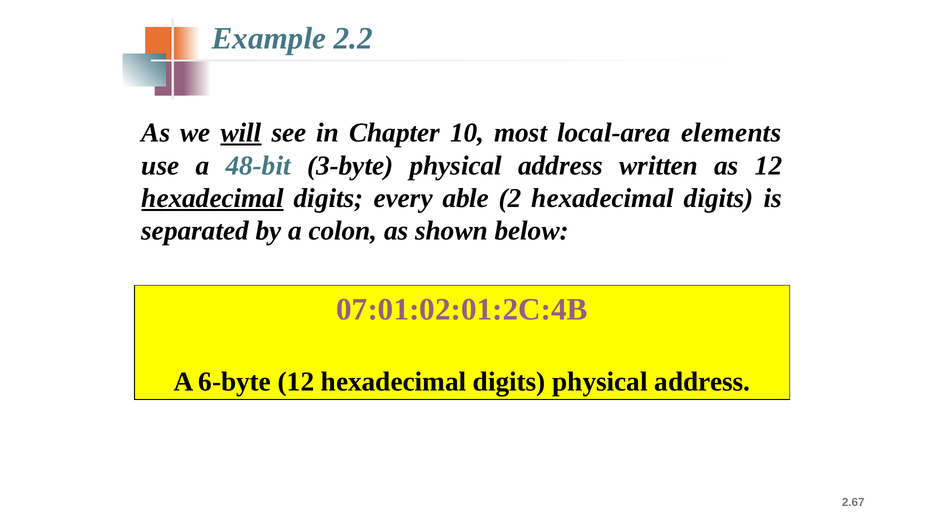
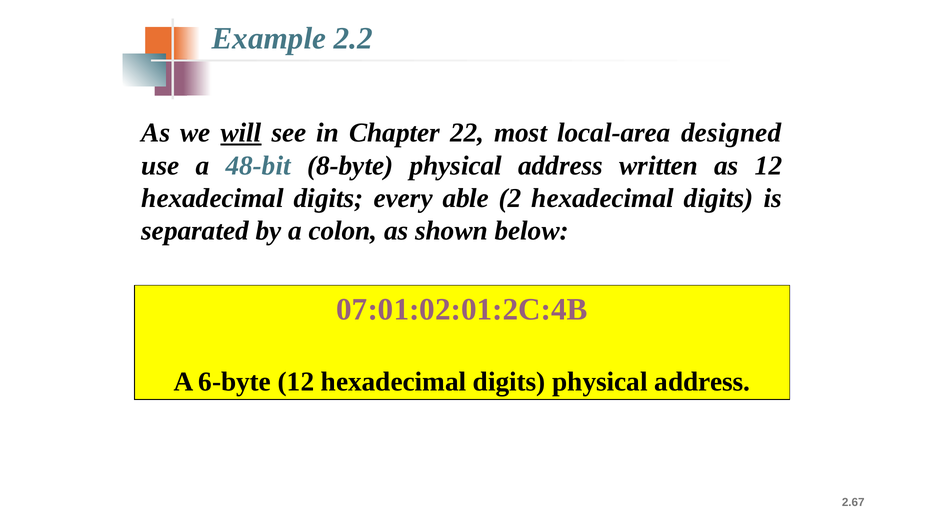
10: 10 -> 22 (467, 133)
elements: elements -> designed (731, 133)
3-byte: 3-byte -> 8-byte (350, 166)
hexadecimal underline: present -> none (213, 198)
